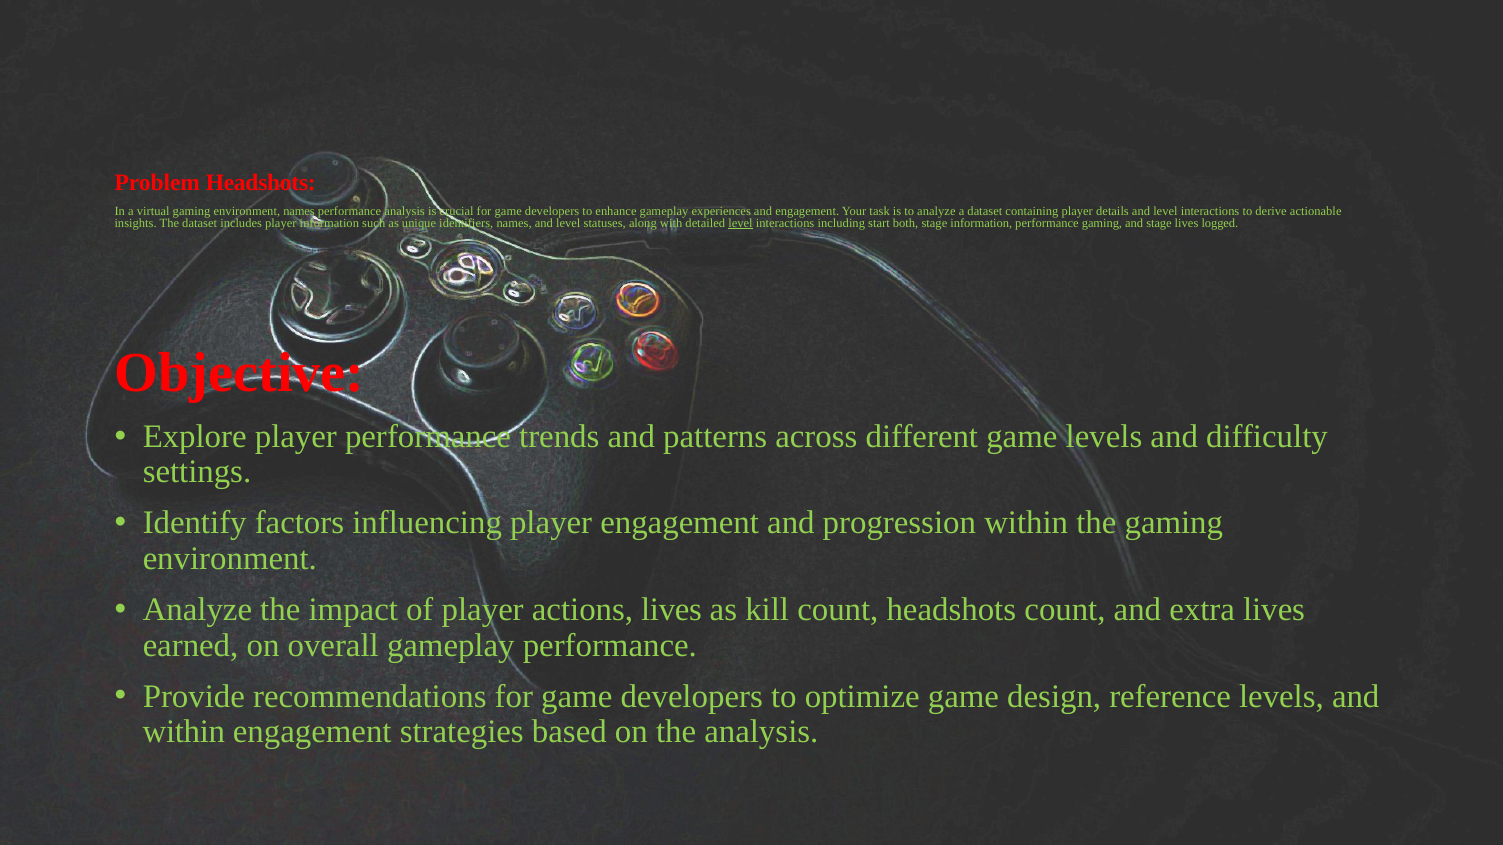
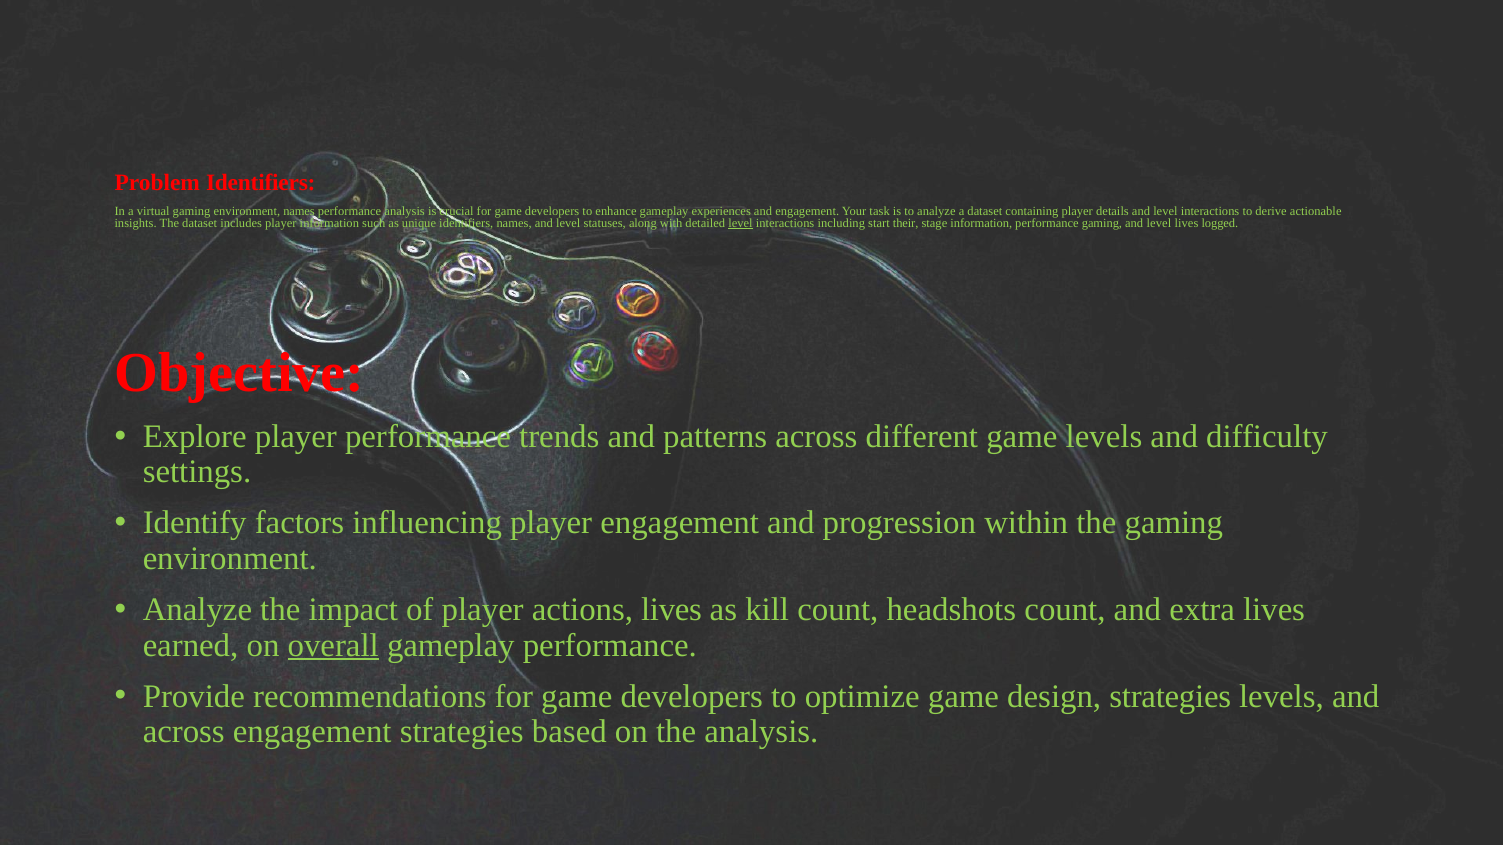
Problem Headshots: Headshots -> Identifiers (261, 183)
both: both -> their (906, 223)
stage: stage -> level (1159, 223)
overall underline: none -> present (333, 646)
design reference: reference -> strategies (1170, 697)
within: within -> across (184, 732)
